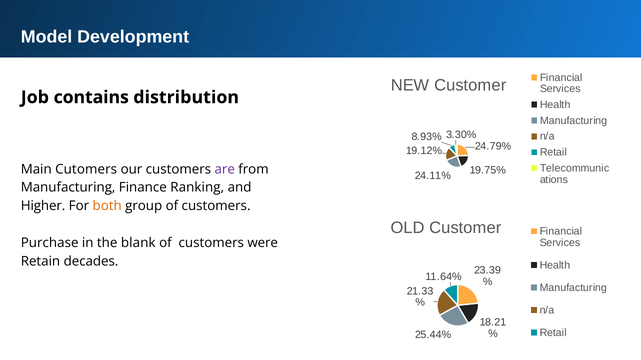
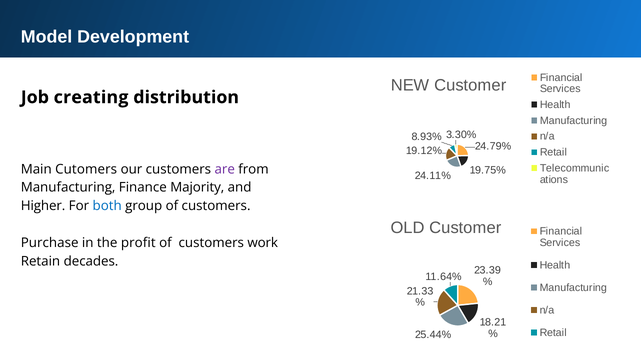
contains: contains -> creating (91, 97)
Ranking: Ranking -> Majority (197, 188)
both colour: orange -> blue (107, 206)
blank: blank -> profit (138, 243)
were: were -> work (263, 243)
